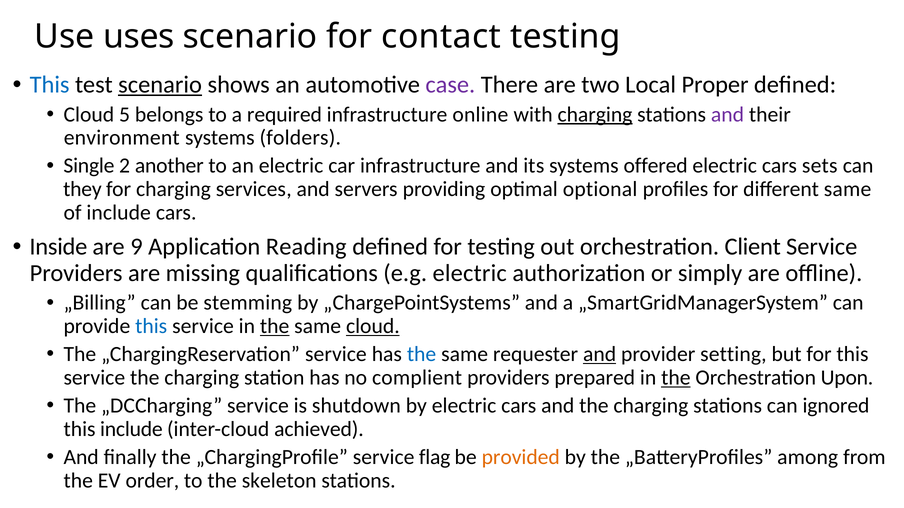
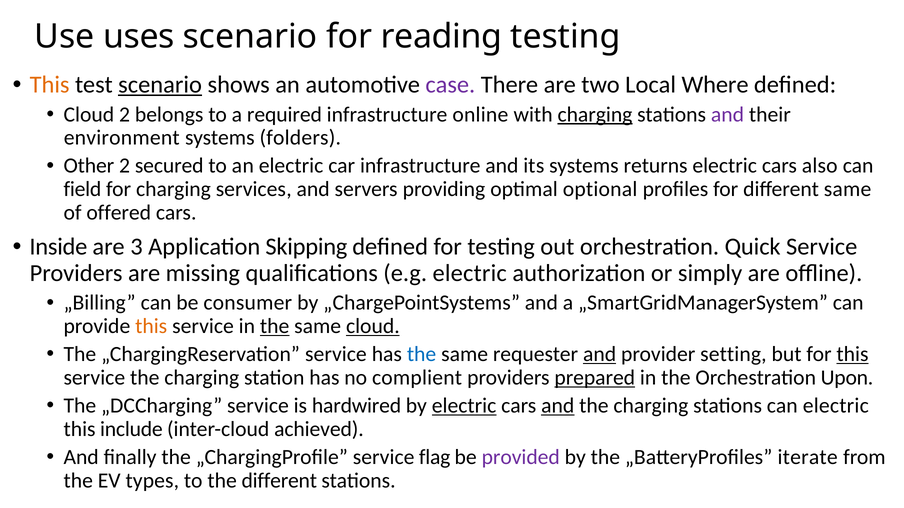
contact: contact -> reading (442, 36)
This colour: blue -> orange (50, 85)
Proper: Proper -> Where (715, 85)
Cloud 5: 5 -> 2 (124, 115)
Single: Single -> Other (89, 166)
another: another -> secured (169, 166)
offered: offered -> returns (656, 166)
sets: sets -> also (820, 166)
they: they -> field (82, 189)
of include: include -> offered (119, 213)
9: 9 -> 3 (137, 247)
Reading: Reading -> Skipping (306, 247)
Client: Client -> Quick (753, 247)
stemming: stemming -> consumer (248, 303)
this colour: blue -> orange (151, 327)
this underline: none -> present (852, 355)
prepared underline: none -> present (595, 378)
the underline: present -> none (676, 378)
shutdown: shutdown -> hardwired (357, 406)
electric underline: none -> present (464, 406)
and underline: none -> present (558, 406)
can ignored: ignored -> electric (836, 406)
provided colour: orange -> purple (521, 458)
among: among -> iterate (808, 458)
order: order -> types (152, 481)
the skeleton: skeleton -> different (279, 481)
